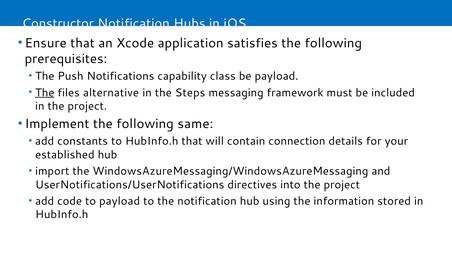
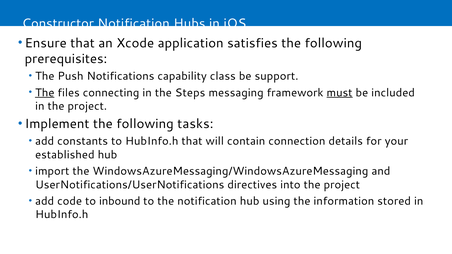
be payload: payload -> support (276, 76)
alternative: alternative -> connecting (111, 93)
must underline: none -> present (340, 93)
same: same -> tasks (195, 124)
to payload: payload -> inbound (120, 201)
